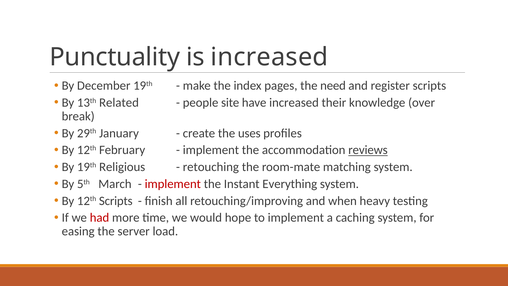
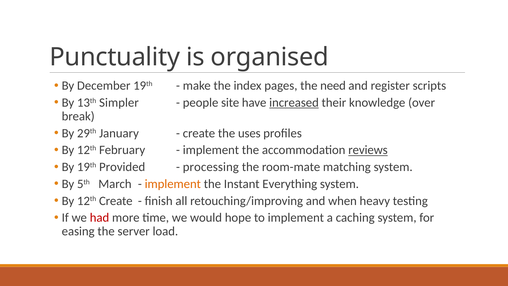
is increased: increased -> organised (270, 57)
Related: Related -> Simpler (119, 102)
increased underline: none -> present (294, 102)
Religious: Religious -> Provided (122, 167)
retouching: retouching -> processing (211, 167)
implement colour: red -> orange (173, 184)
12th Scripts: Scripts -> Create (116, 201)
